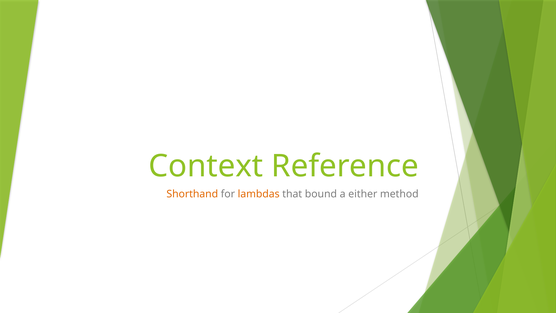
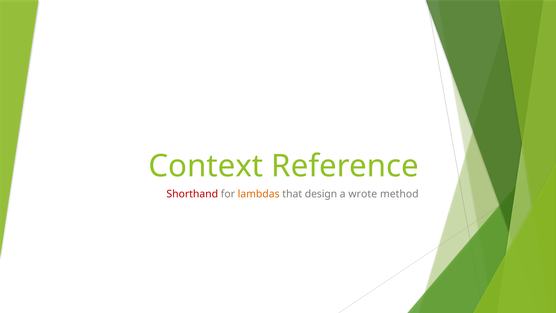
Shorthand colour: orange -> red (192, 194)
bound: bound -> design (321, 194)
either: either -> wrote (363, 194)
